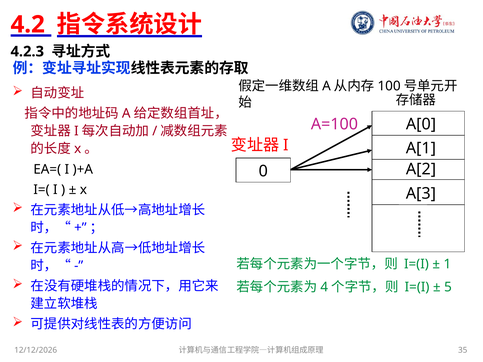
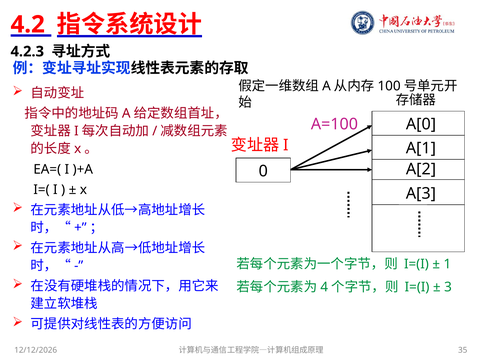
5: 5 -> 3 (448, 287)
